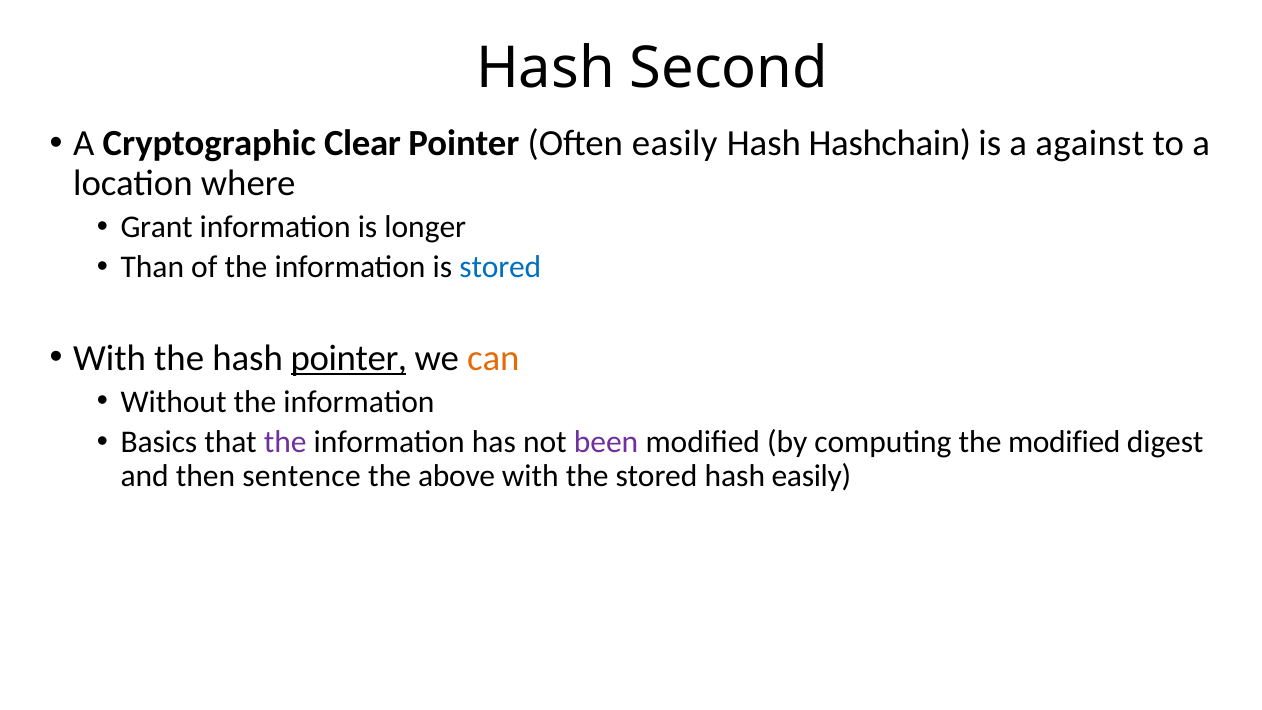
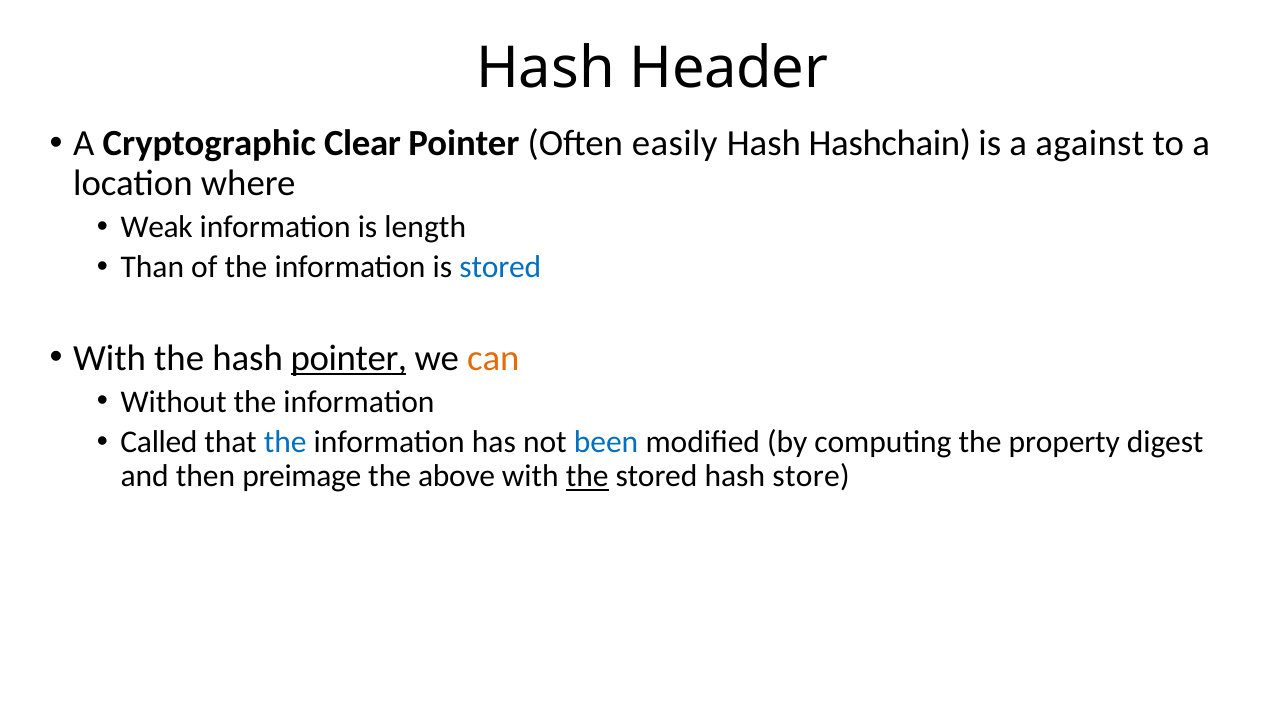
Second: Second -> Header (729, 68)
Grant: Grant -> Weak (157, 227)
longer: longer -> length (425, 227)
Basics: Basics -> Called (159, 442)
the colour: purple -> blue (285, 442)
been colour: purple -> blue (606, 442)
the modified: modified -> property (1064, 442)
sentence: sentence -> preimage (302, 476)
the underline: none -> present (587, 476)
hash easily: easily -> store (811, 476)
